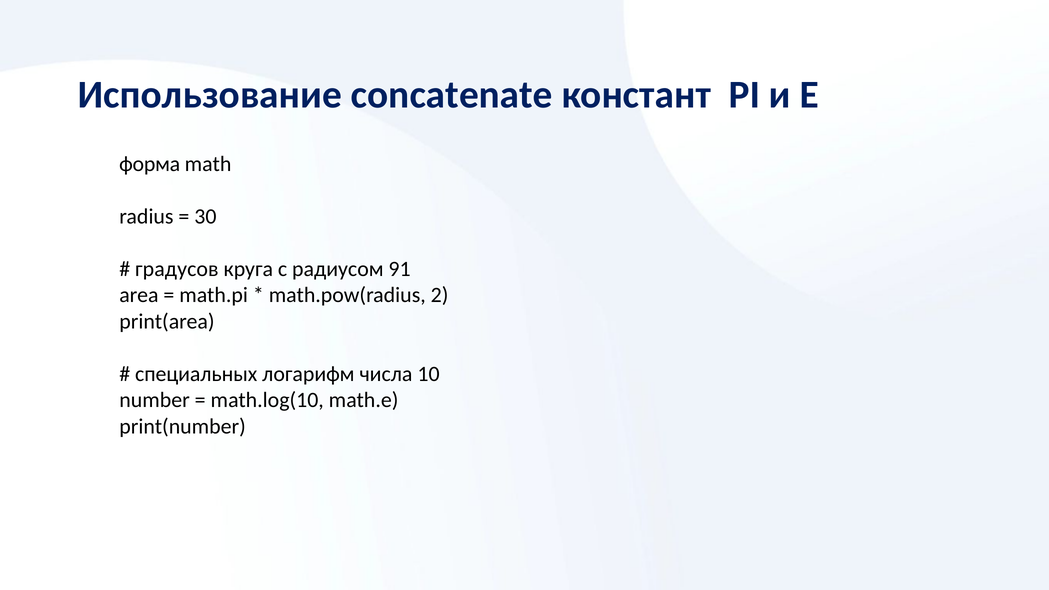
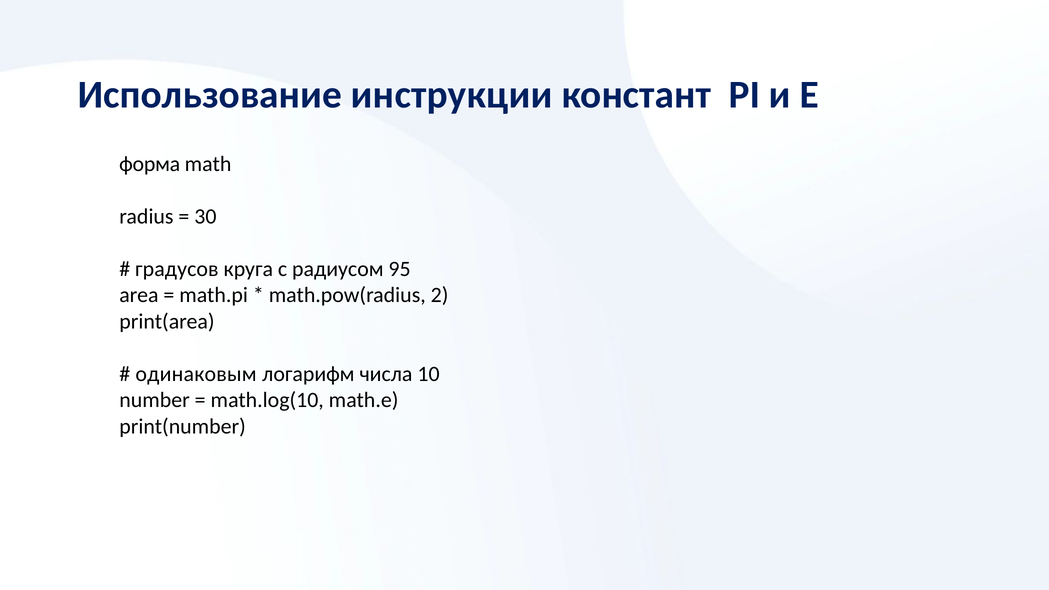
concatenate: concatenate -> инструкции (452, 95)
91: 91 -> 95 (400, 269)
специальных: специальных -> одинаковым (196, 374)
